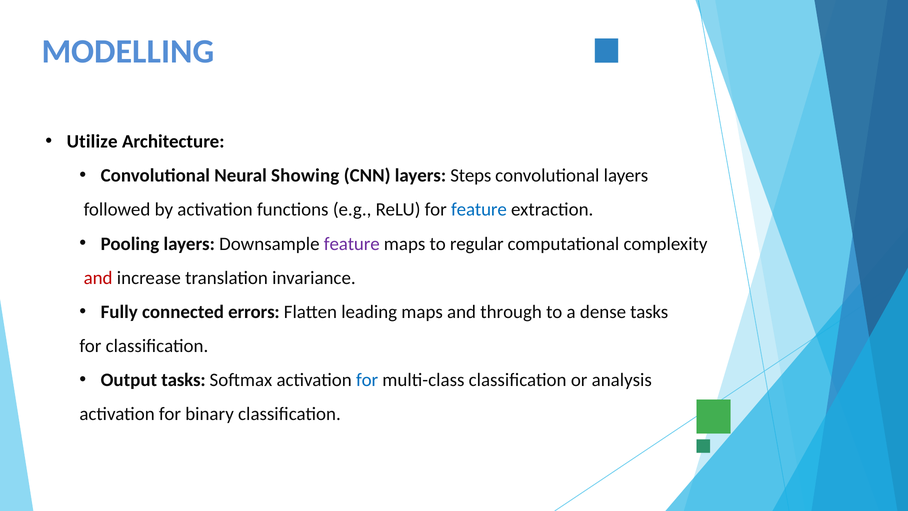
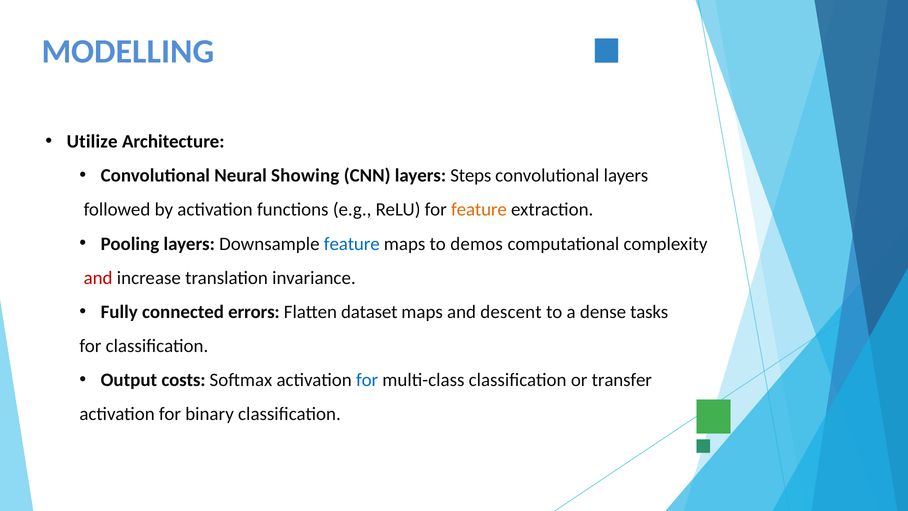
feature colour: blue -> orange (479, 210)
feature colour: purple -> blue (352, 244)
regular: regular -> demos (477, 244)
leading: leading -> dataset (369, 312)
through: through -> descent (511, 312)
Output tasks: tasks -> costs (183, 380)
analysis: analysis -> transfer (622, 380)
